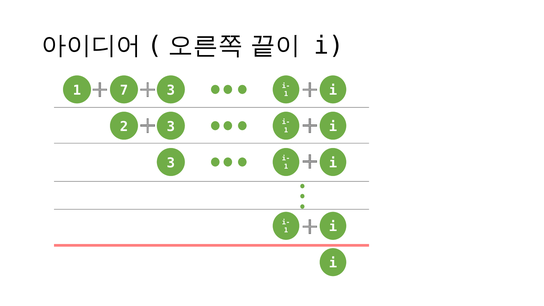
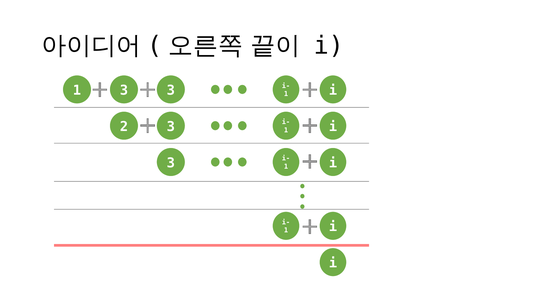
1 7: 7 -> 3 (124, 90)
